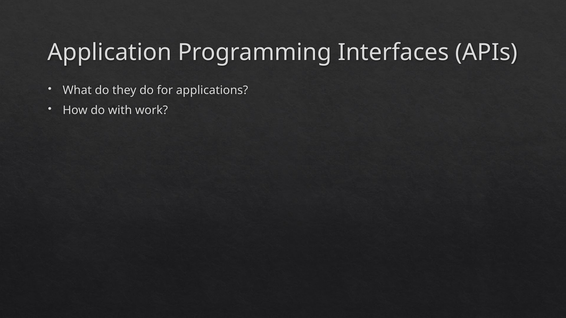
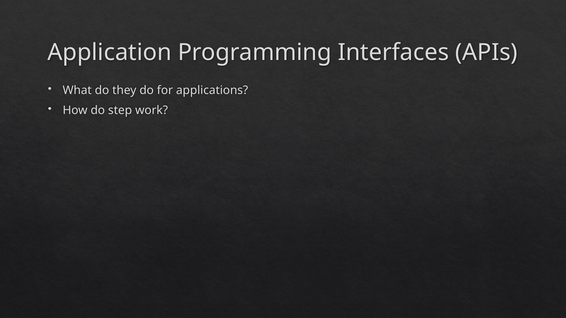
with: with -> step (120, 111)
